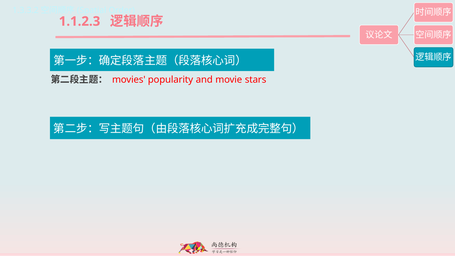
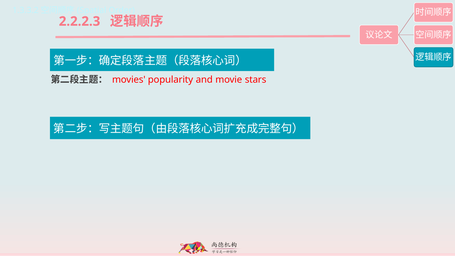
1.1.2.3: 1.1.2.3 -> 2.2.2.3 (80, 21)
